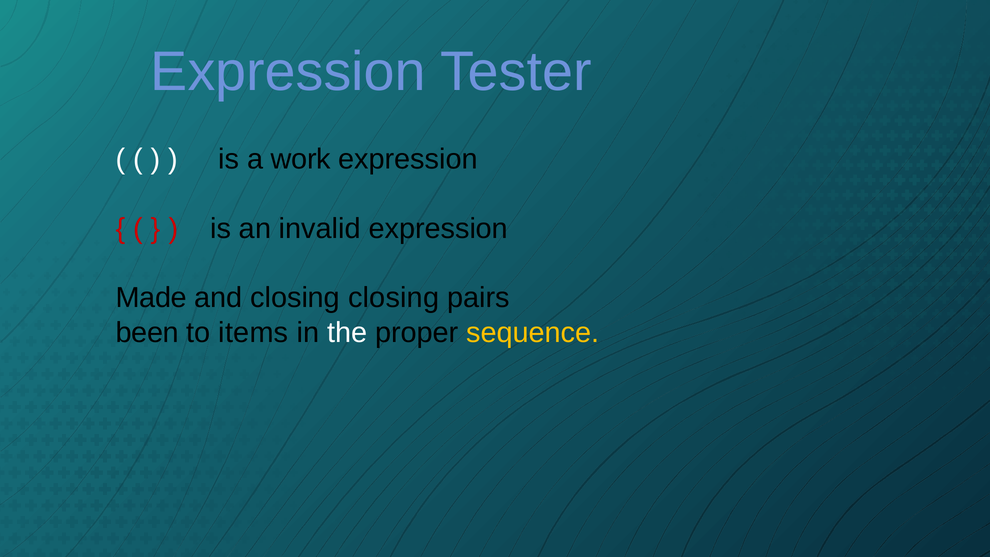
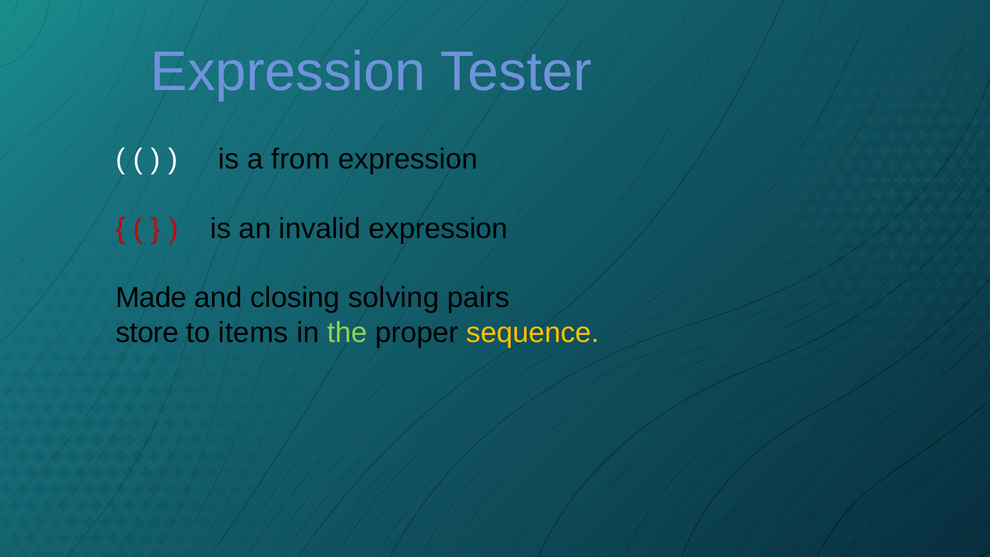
work: work -> from (301, 159)
closing closing: closing -> solving (394, 298)
been: been -> store (147, 332)
the colour: white -> light green (347, 332)
